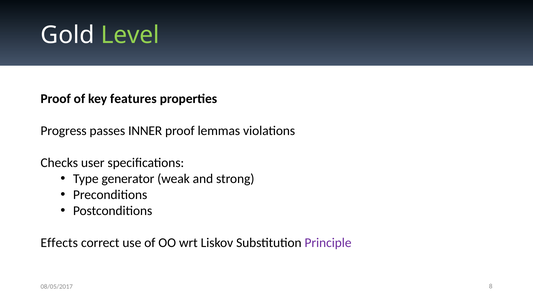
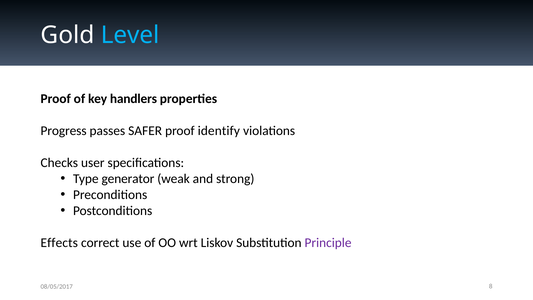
Level colour: light green -> light blue (130, 35)
features: features -> handlers (133, 99)
INNER: INNER -> SAFER (145, 131)
lemmas: lemmas -> identify (219, 131)
